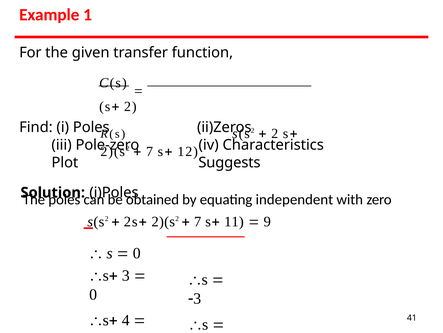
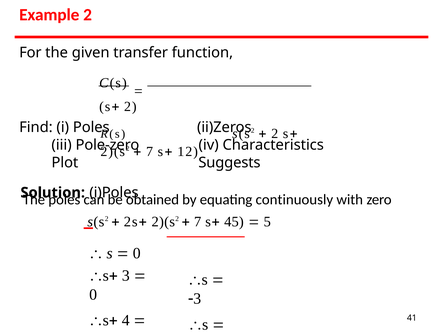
Example 1: 1 -> 2 (88, 15)
independent: independent -> continuously (294, 199)
11: 11 -> 45 (234, 221)
9: 9 -> 5 (267, 221)
